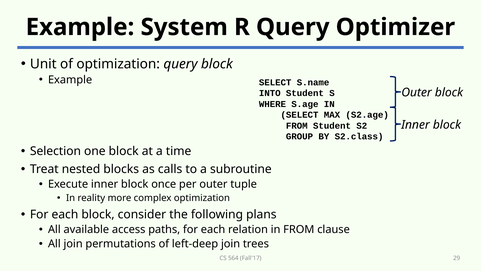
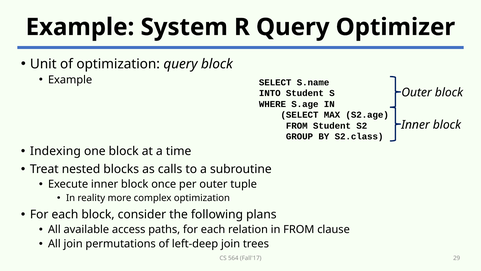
Selection: Selection -> Indexing (55, 151)
